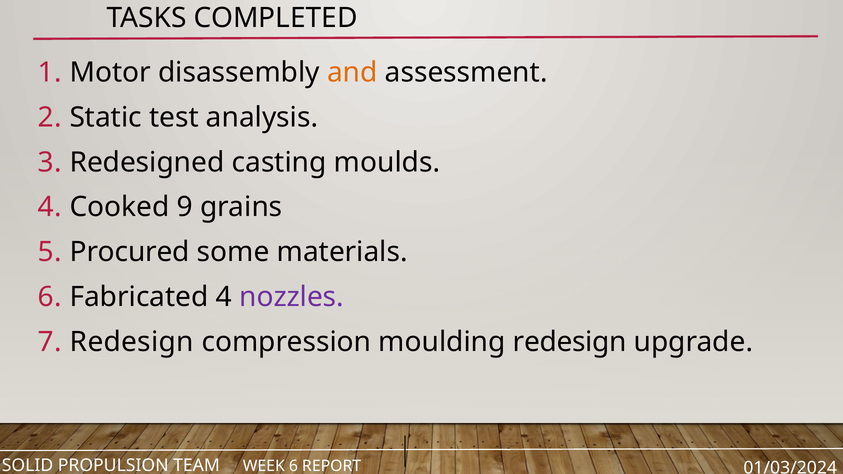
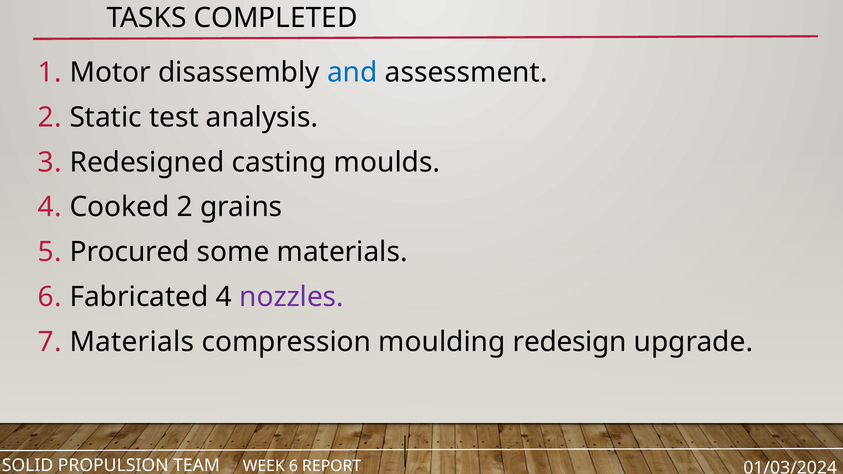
and colour: orange -> blue (352, 73)
Cooked 9: 9 -> 2 (185, 207)
Redesign: Redesign -> Materials (132, 342)
